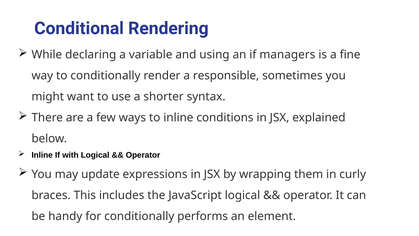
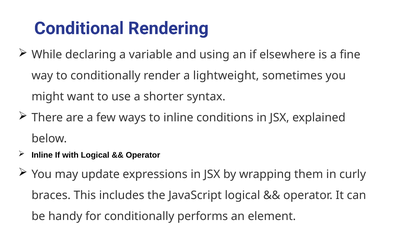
managers: managers -> elsewhere (287, 55)
responsible: responsible -> lightweight (226, 76)
